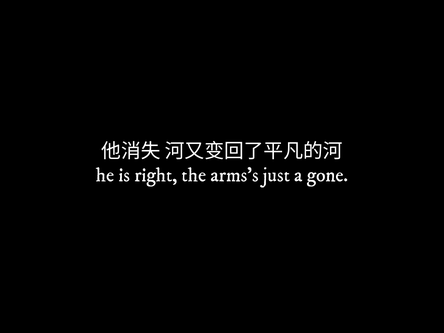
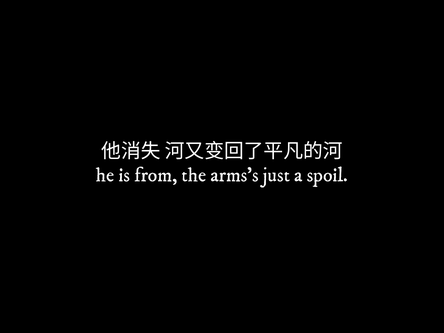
right: right -> from (156, 175)
gone: gone -> spoil (327, 175)
